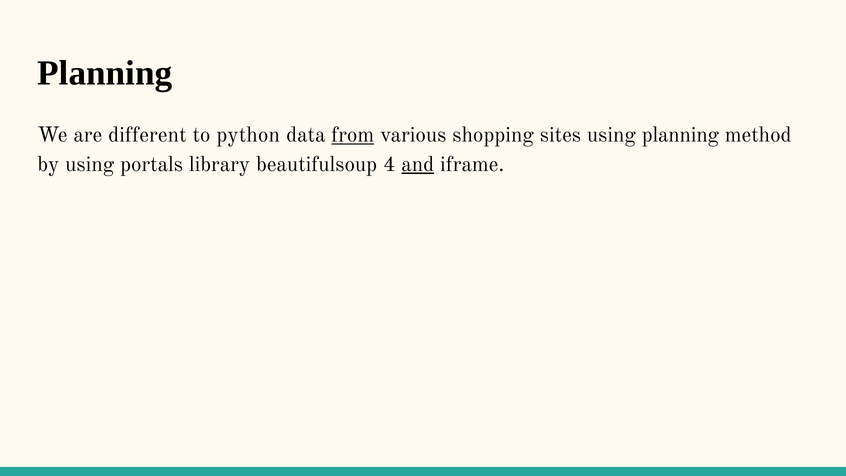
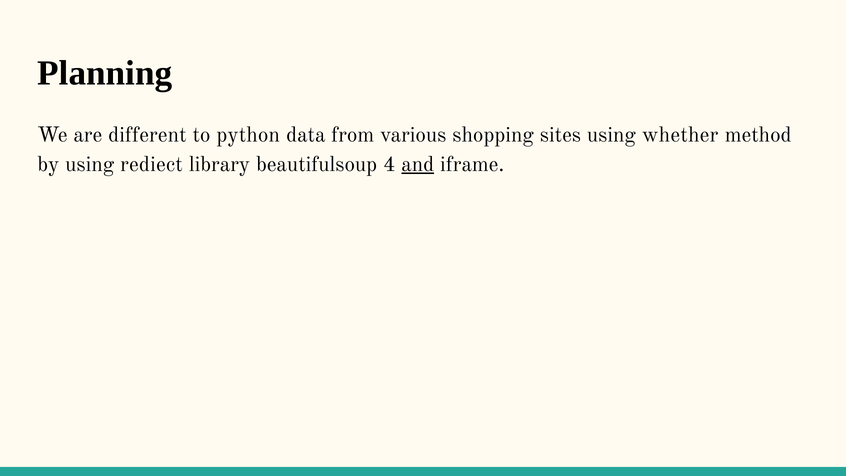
from underline: present -> none (353, 135)
using planning: planning -> whether (680, 135)
portals: portals -> rediect (151, 164)
